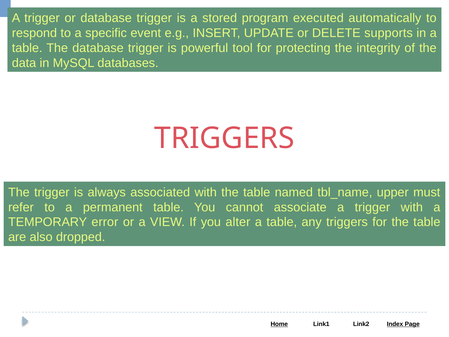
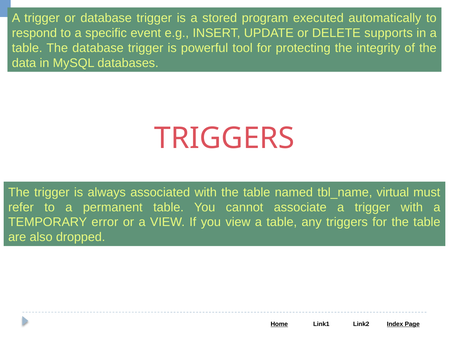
upper: upper -> virtual (393, 192)
you alter: alter -> view (238, 222)
